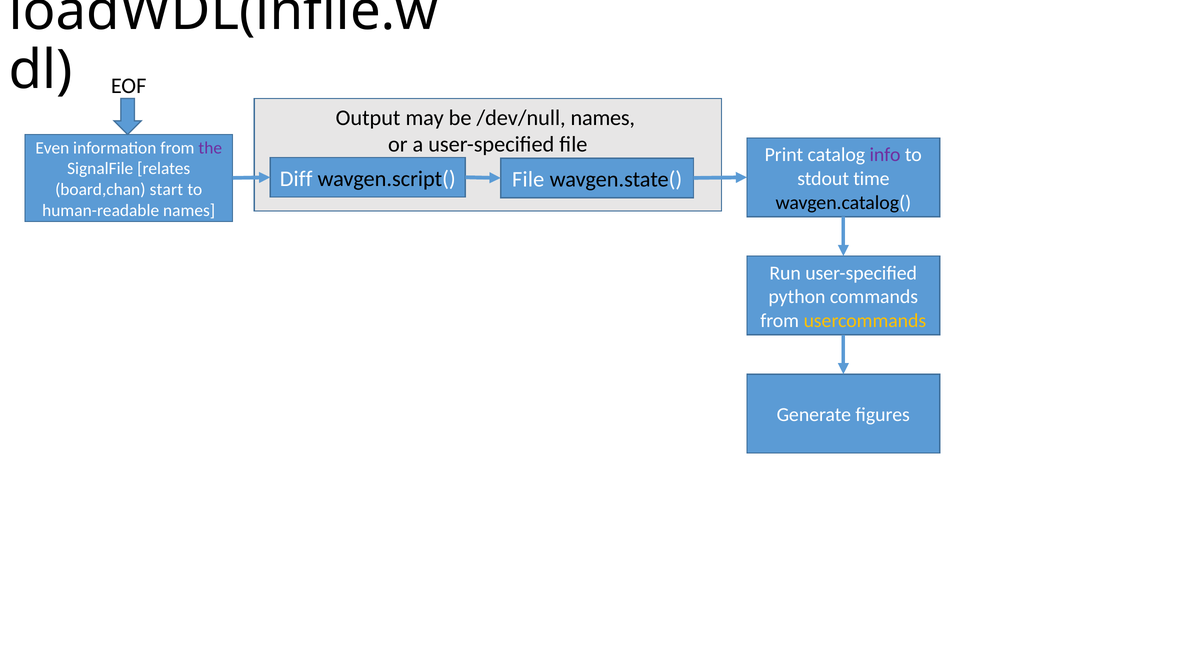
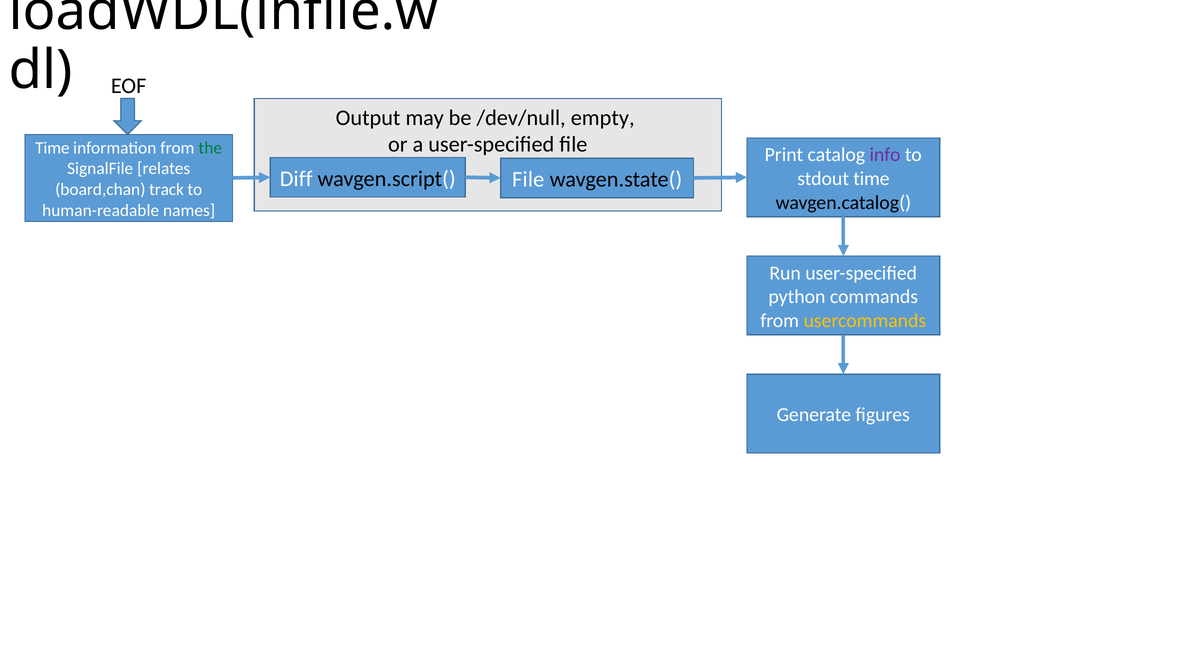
/dev/null names: names -> empty (603, 118)
Even: Even -> Time (52, 148)
the colour: purple -> green (210, 148)
start: start -> track (167, 190)
